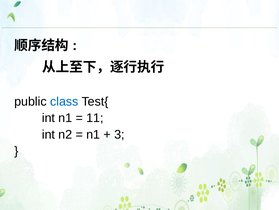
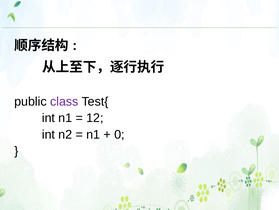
class colour: blue -> purple (64, 101)
11: 11 -> 12 (95, 118)
3: 3 -> 0 (119, 134)
